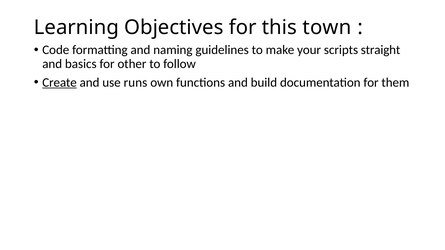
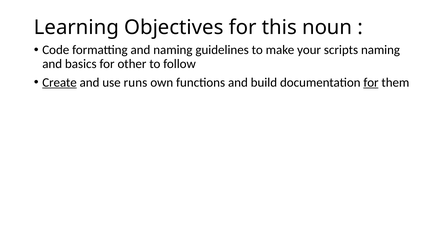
town: town -> noun (327, 27)
scripts straight: straight -> naming (380, 50)
for underline: none -> present (371, 83)
